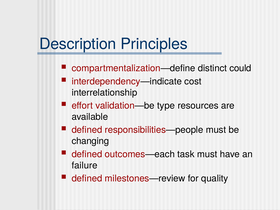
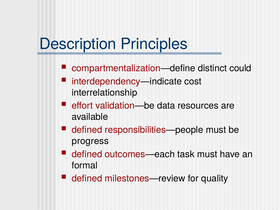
type: type -> data (166, 106)
changing: changing -> progress (90, 141)
failure: failure -> formal (85, 165)
